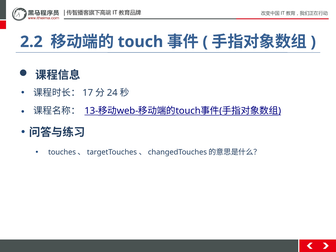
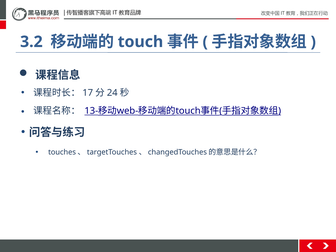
2.2: 2.2 -> 3.2 (31, 42)
